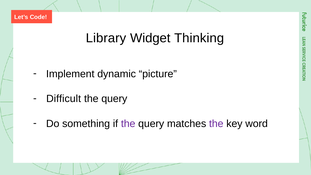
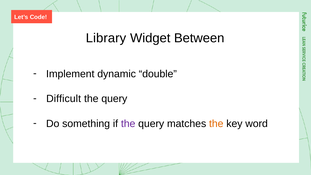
Thinking: Thinking -> Between (199, 38)
picture: picture -> double (158, 74)
the colour: purple -> orange (216, 124)
